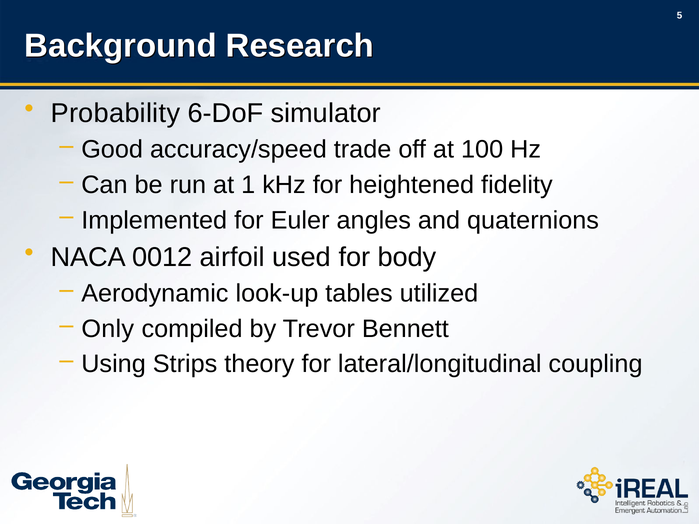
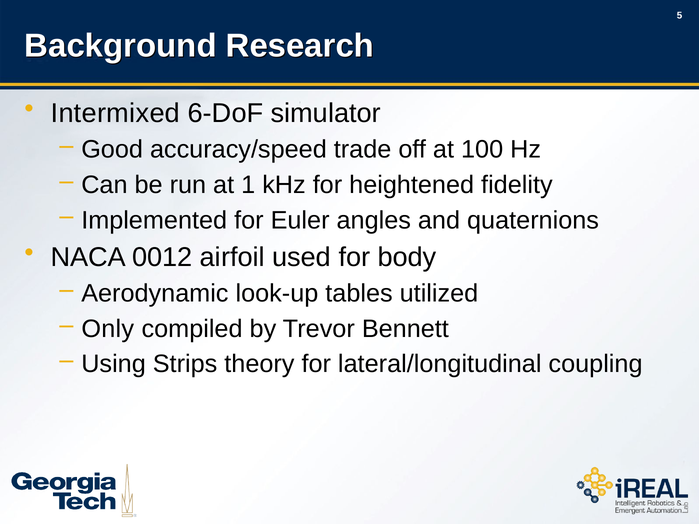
Probability: Probability -> Intermixed (115, 113)
